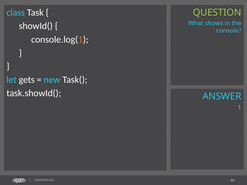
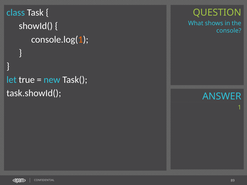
gets: gets -> true (27, 80)
